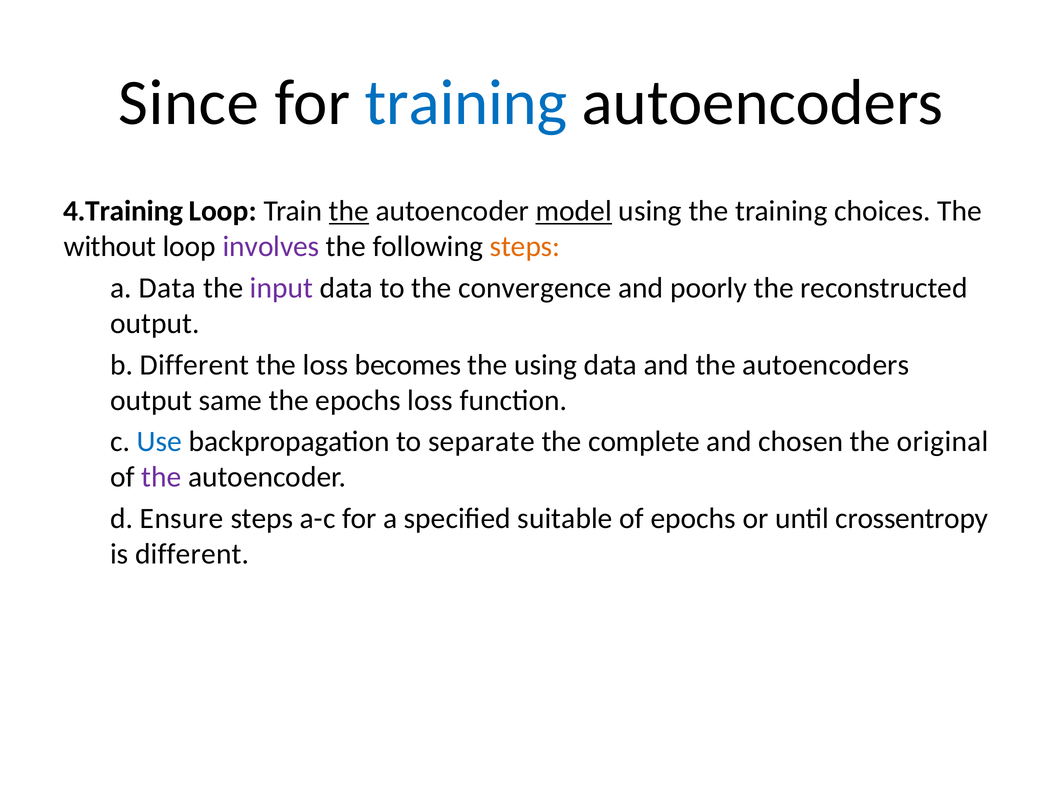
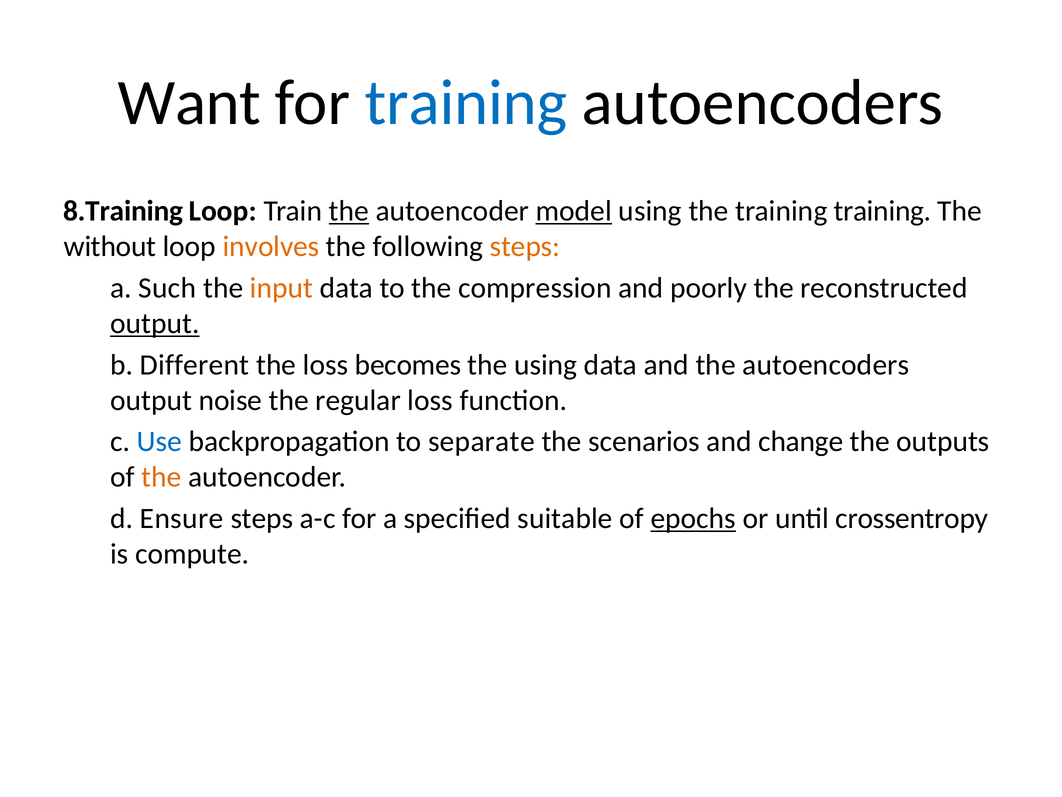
Since: Since -> Want (189, 103)
4.Training: 4.Training -> 8.Training (123, 211)
training choices: choices -> training (882, 211)
involves colour: purple -> orange (271, 246)
a Data: Data -> Such (167, 288)
input colour: purple -> orange (281, 288)
convergence: convergence -> compression (535, 288)
output underline: none -> present (155, 323)
same: same -> noise (230, 400)
the epochs: epochs -> regular (358, 400)
complete: complete -> scenarios (644, 441)
chosen: chosen -> change (801, 441)
original: original -> outputs (943, 441)
the colour: purple -> orange (161, 477)
epochs underline: none -> present (693, 518)
is different: different -> compute (192, 554)
